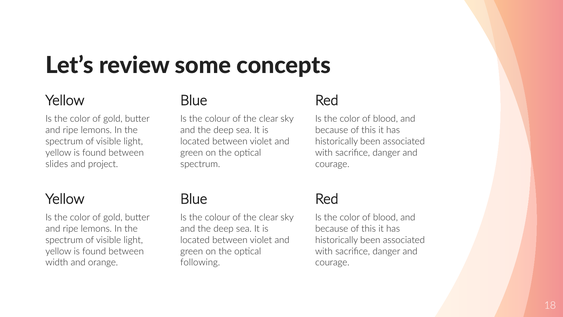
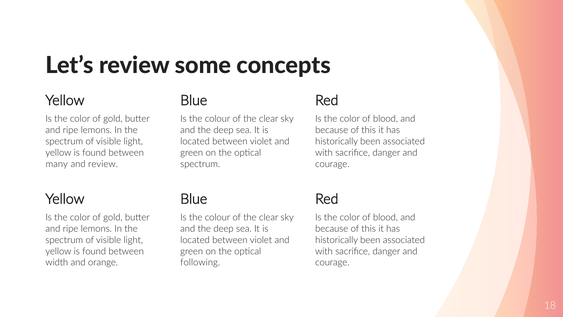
slides: slides -> many (57, 164)
and project: project -> review (103, 164)
